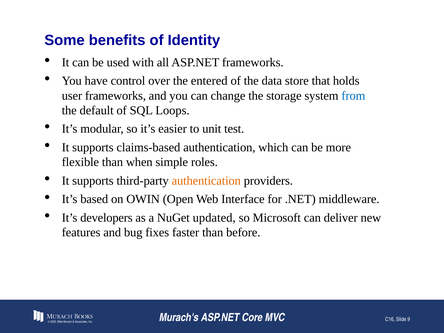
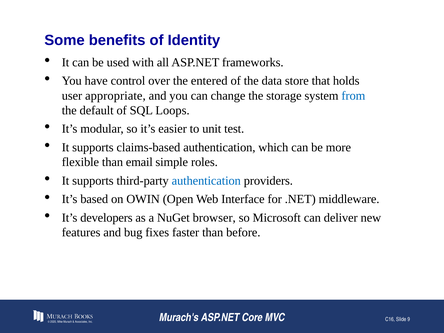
user frameworks: frameworks -> appropriate (115, 96)
when: when -> email (139, 162)
authentication colour: orange -> blue (206, 181)
updated: updated -> browser (214, 218)
